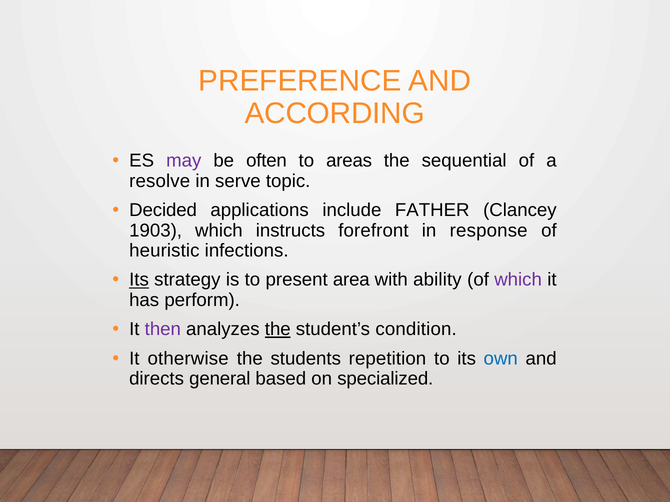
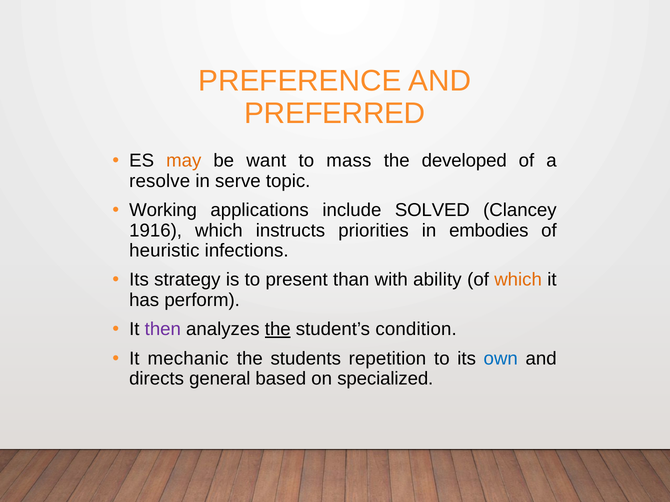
ACCORDING: ACCORDING -> PREFERRED (335, 113)
may colour: purple -> orange (184, 161)
often: often -> want (266, 161)
areas: areas -> mass (349, 161)
sequential: sequential -> developed (464, 161)
Decided: Decided -> Working (163, 210)
FATHER: FATHER -> SOLVED (432, 210)
1903: 1903 -> 1916 (156, 231)
forefront: forefront -> priorities (374, 231)
response: response -> embodies (489, 231)
Its underline: present -> none (139, 280)
area: area -> than (351, 280)
which colour: purple -> orange (518, 280)
otherwise: otherwise -> mechanic (188, 359)
